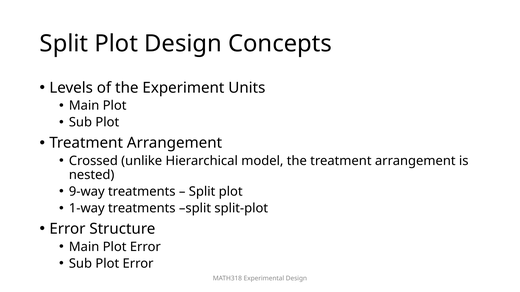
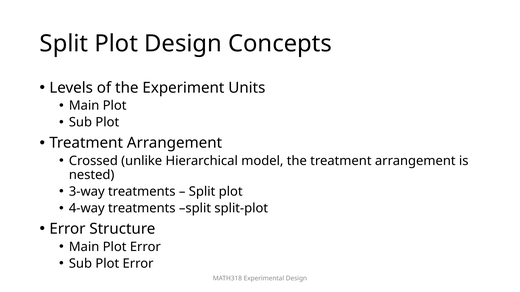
9-way: 9-way -> 3-way (87, 192)
1-way: 1-way -> 4-way (87, 209)
